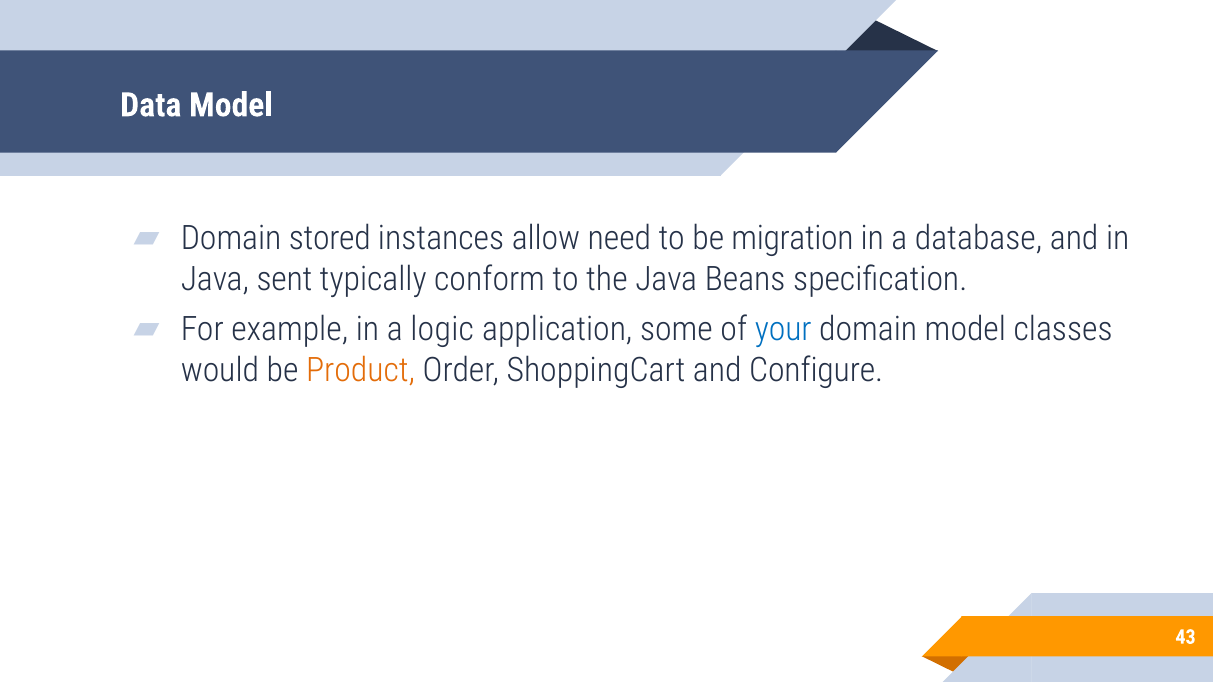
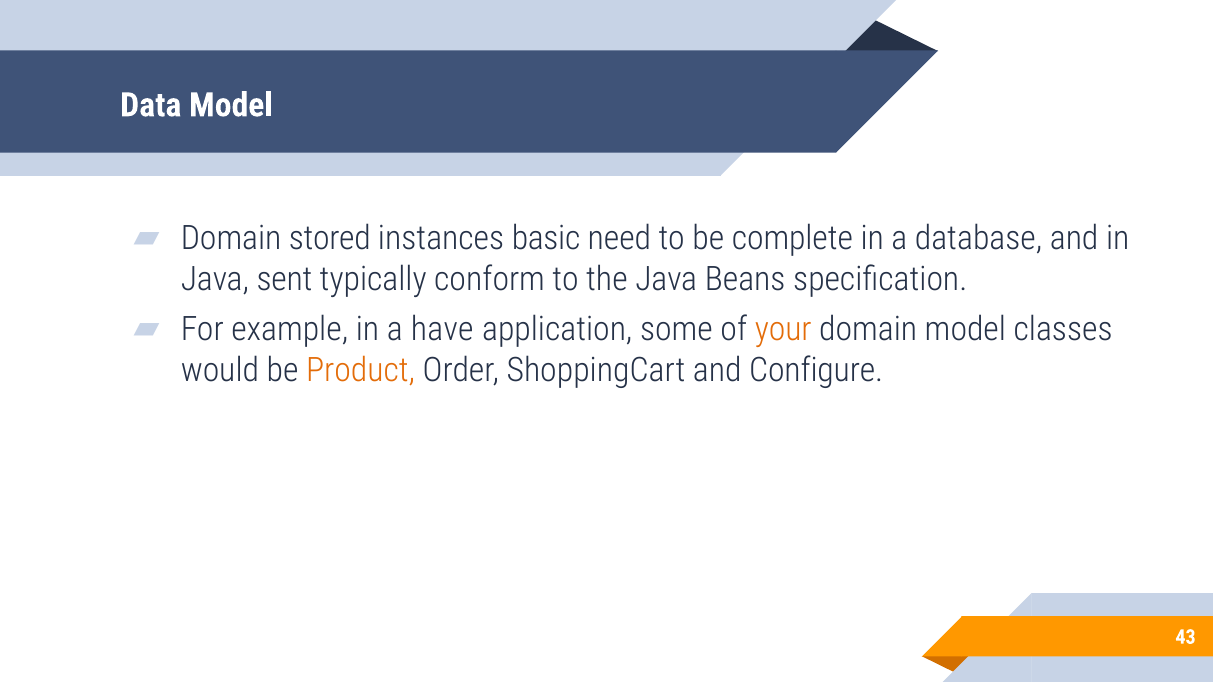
allow: allow -> basic (546, 239)
migration: migration -> complete (792, 239)
logic: logic -> have (442, 330)
your colour: blue -> orange (783, 330)
